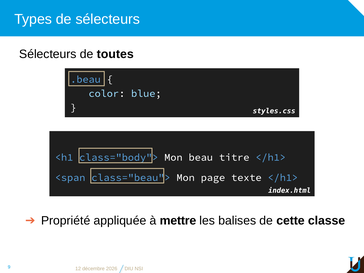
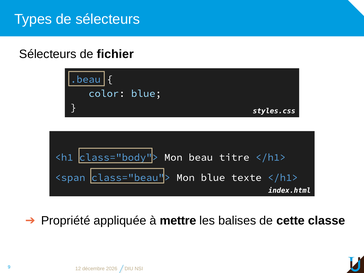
toutes: toutes -> fichier (115, 54)
Mon page: page -> blue (213, 178)
